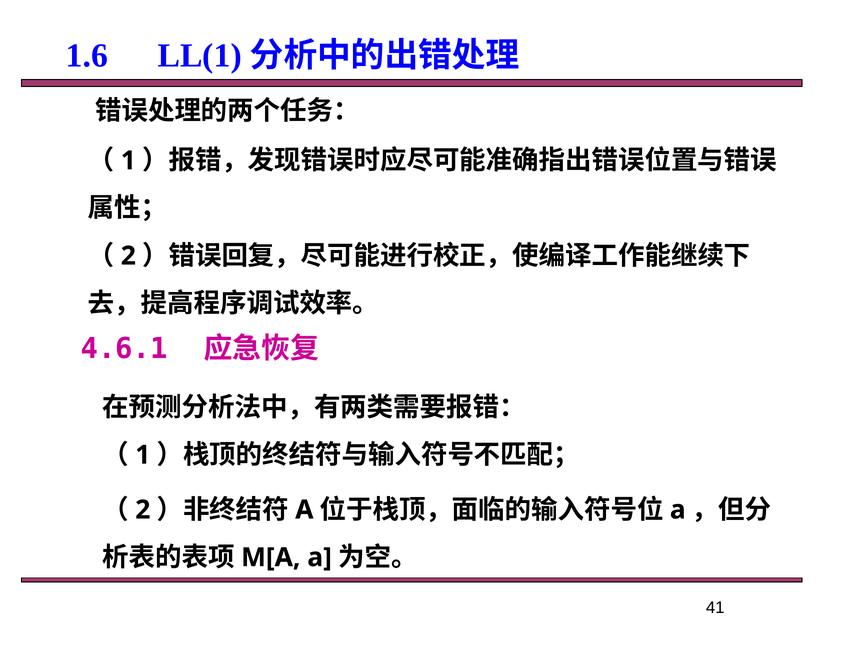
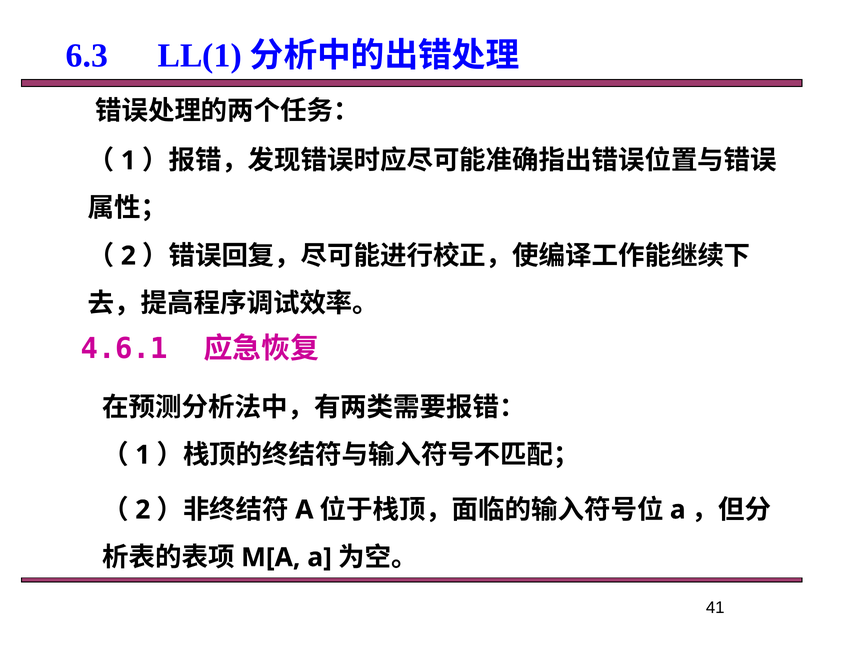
1.6: 1.6 -> 6.3 (87, 56)
